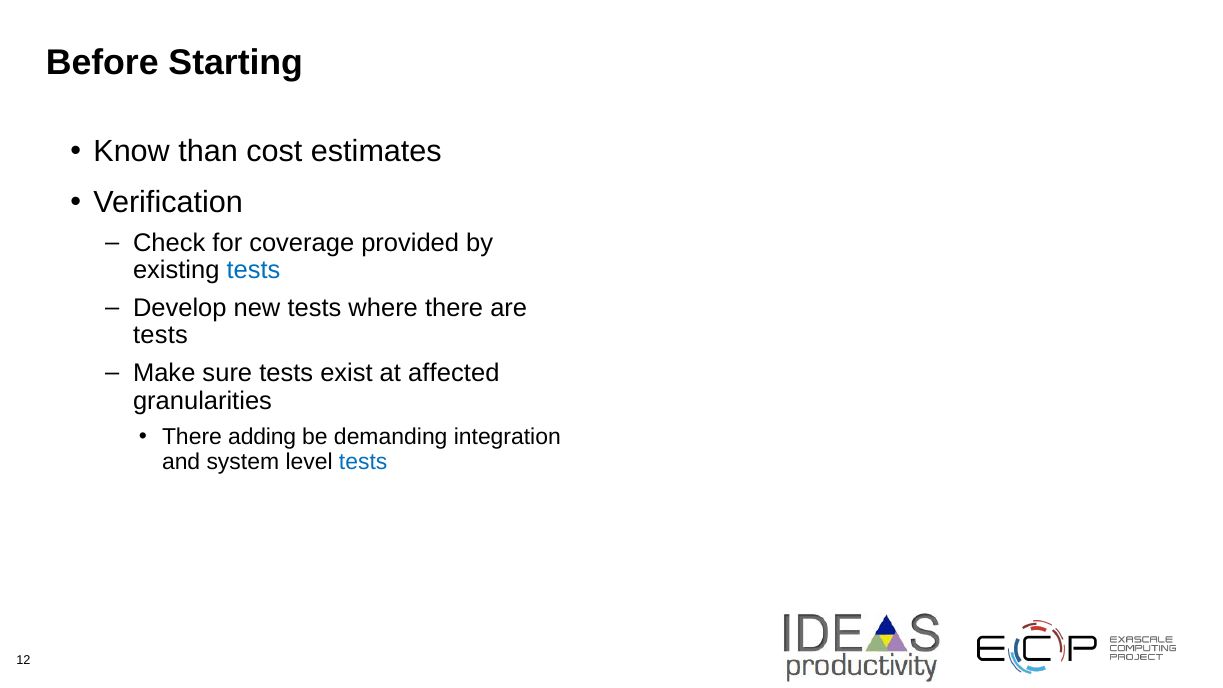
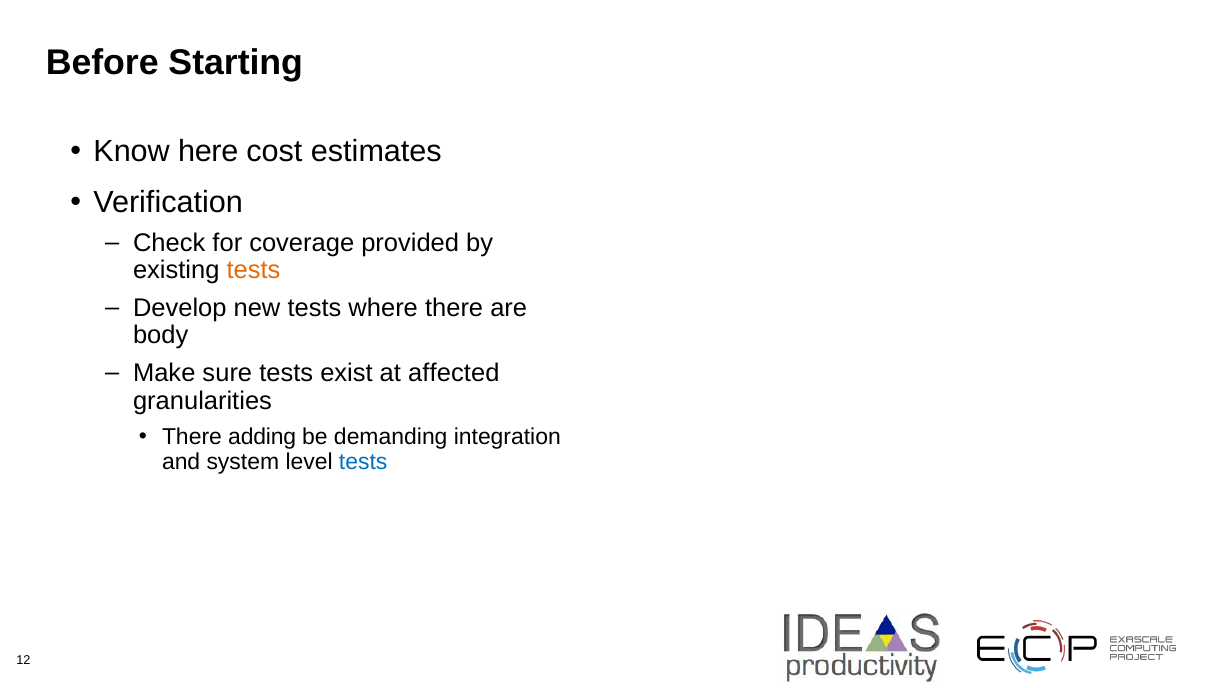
than: than -> here (208, 152)
tests colour: blue -> orange (253, 270)
tests: tests -> body (161, 336)
